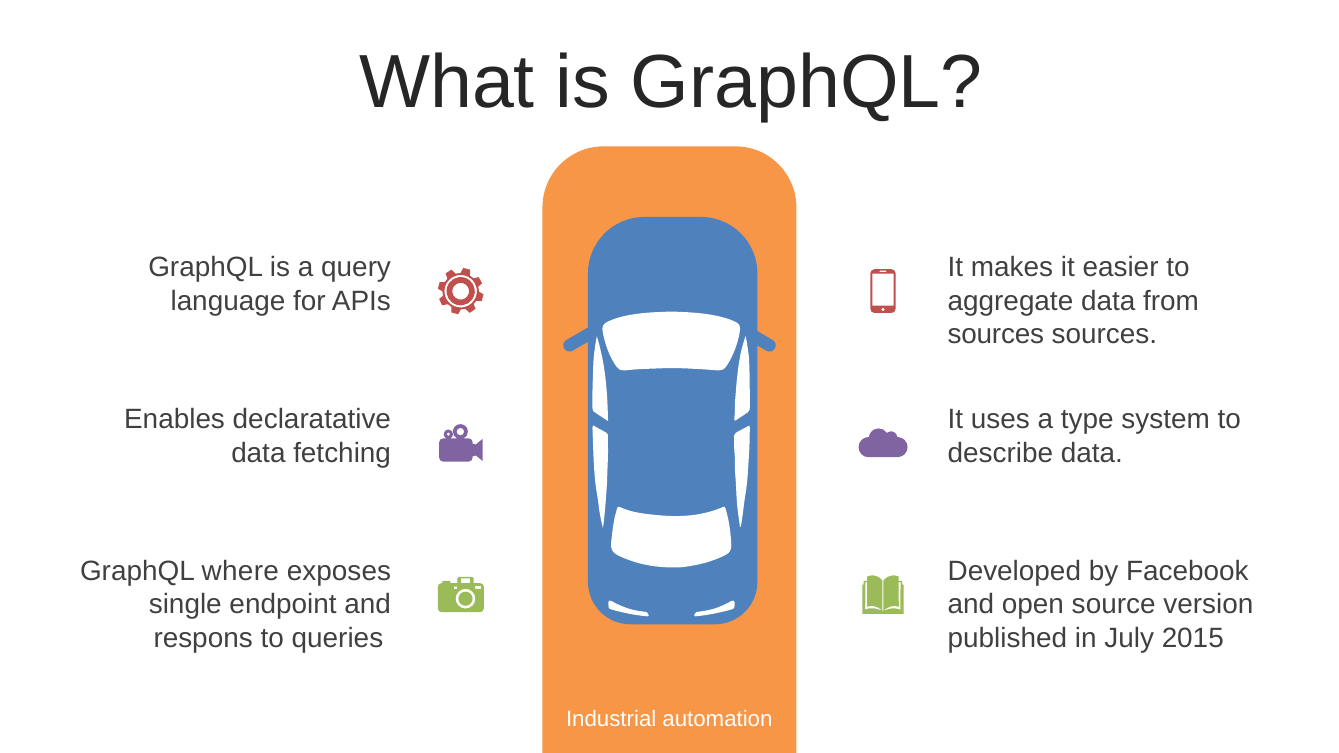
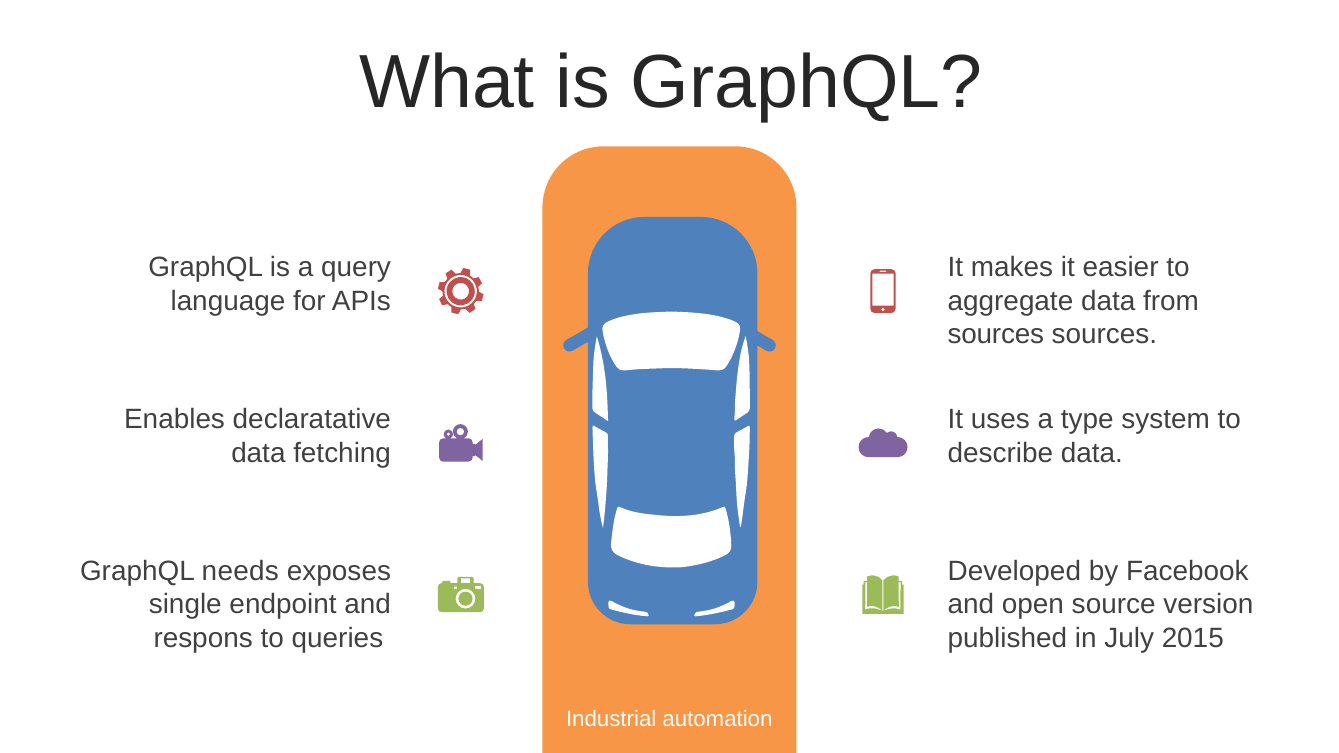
where: where -> needs (240, 571)
